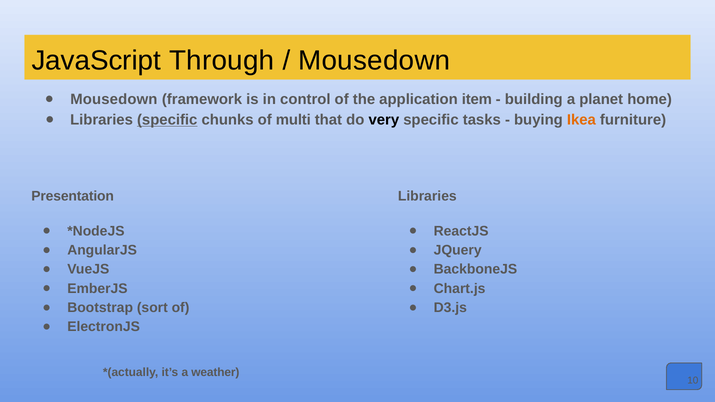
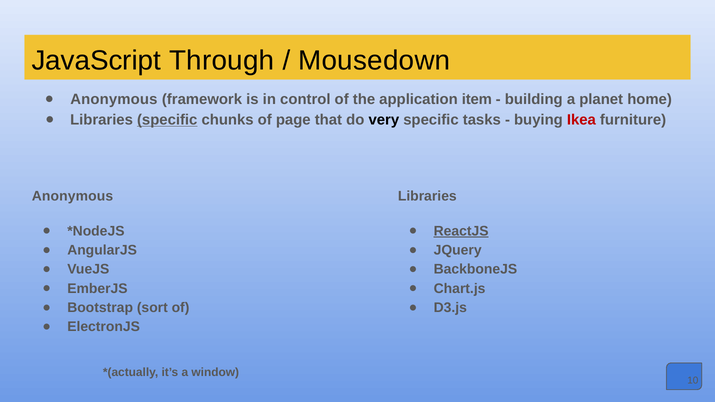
Mousedown: Mousedown -> Anonymous (114, 99)
multi: multi -> page (293, 120)
Ikea colour: orange -> red (581, 120)
Presentation: Presentation -> Anonymous (72, 196)
ReactJS underline: none -> present (461, 231)
weather: weather -> window (215, 373)
